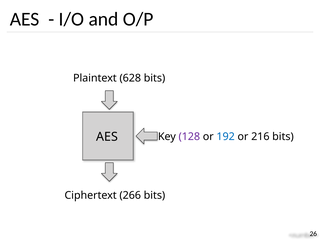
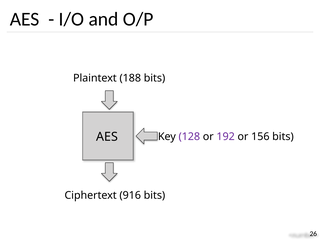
628: 628 -> 188 (130, 78)
192 colour: blue -> purple (226, 137)
216: 216 -> 156 (260, 137)
266: 266 -> 916 (130, 195)
